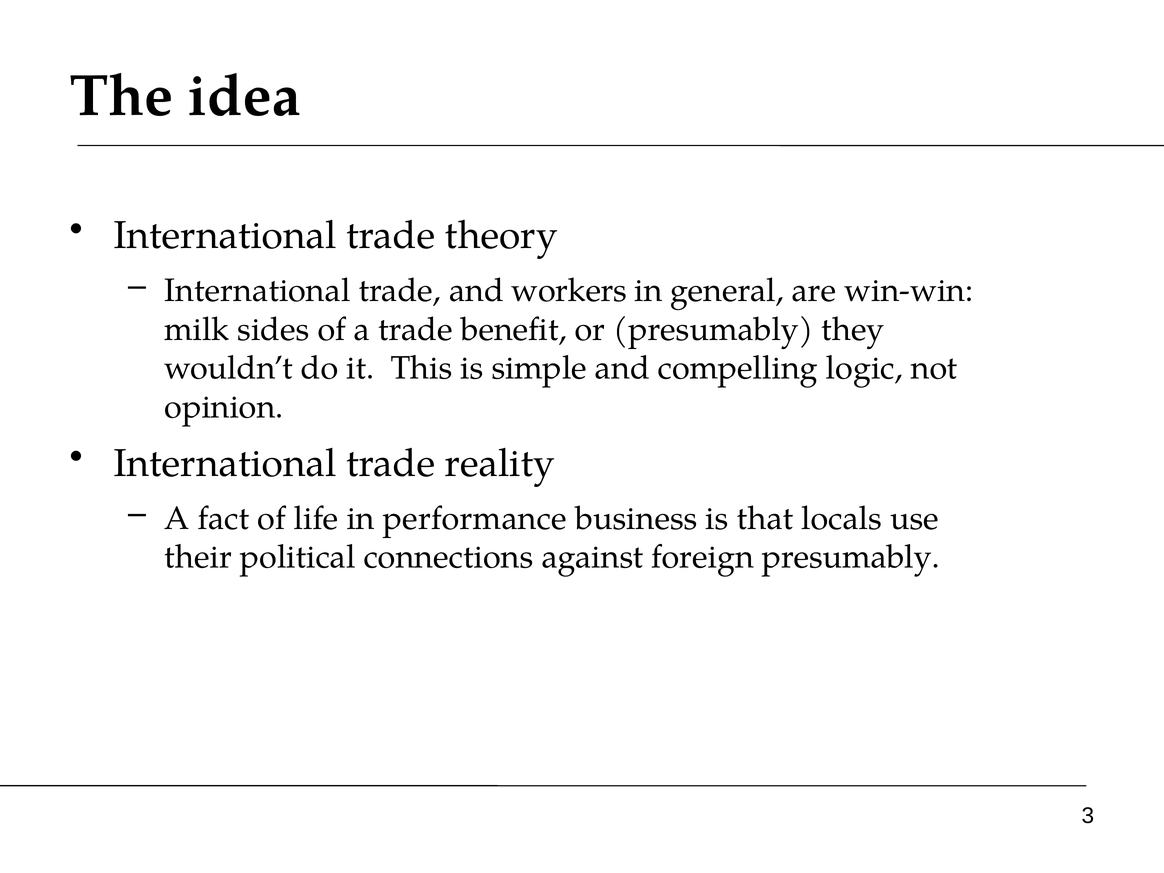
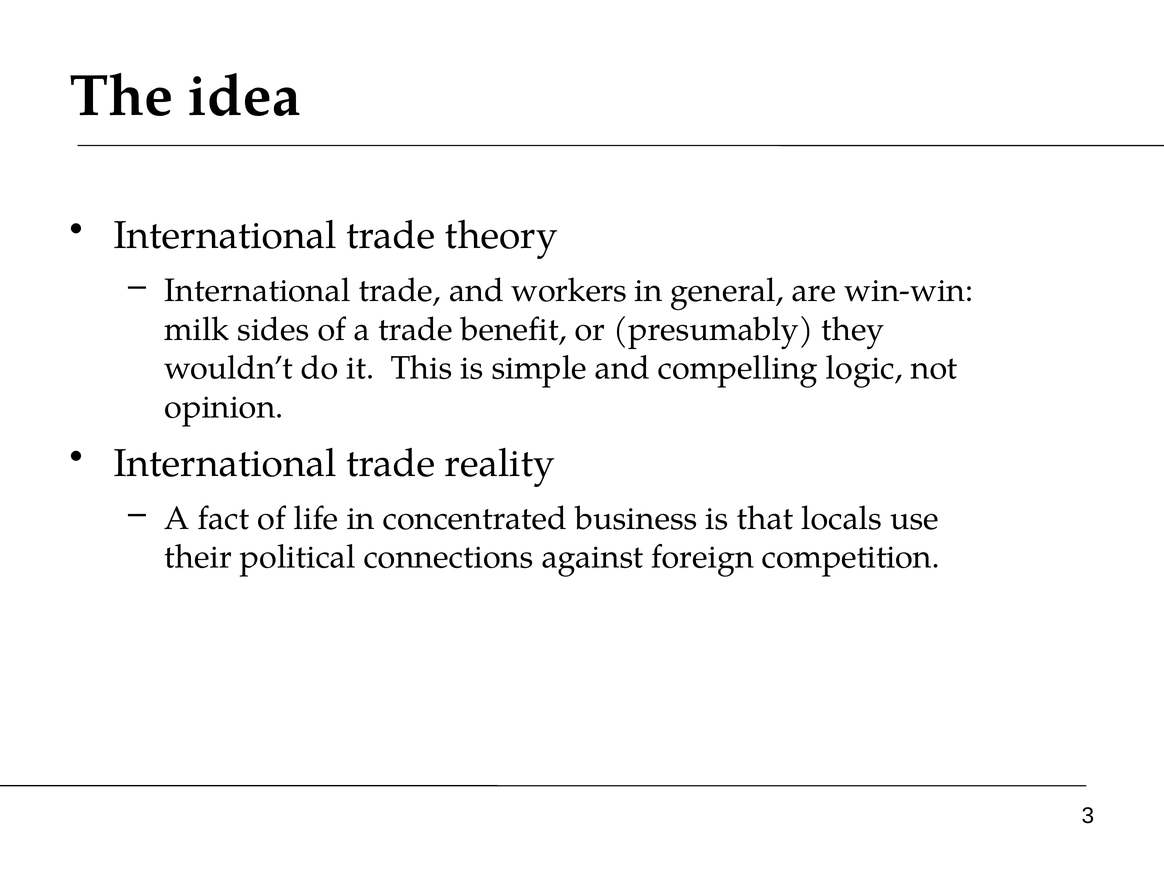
performance: performance -> concentrated (475, 518)
foreign presumably: presumably -> competition (851, 557)
